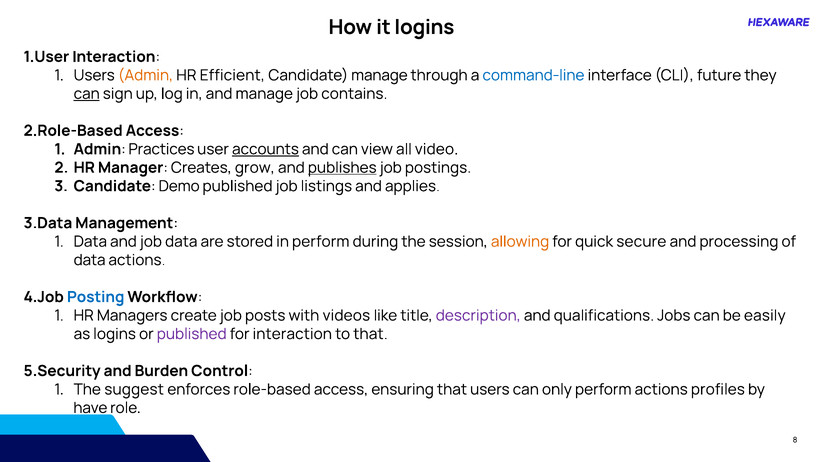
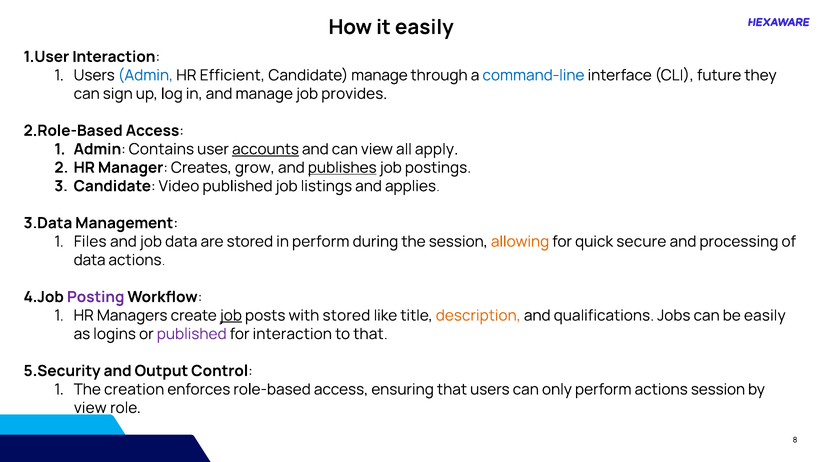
it logins: logins -> easily (424, 27)
Admin colour: orange -> blue (146, 75)
can underline: present -> none (87, 94)
contains: contains -> provides (354, 94)
Practices: Practices -> Contains (161, 149)
video: video -> apply (436, 149)
Demo: Demo -> Video (179, 186)
Data: Data -> Files (90, 241)
Posting colour: blue -> purple (96, 297)
job underline: none -> present (231, 315)
with videos: videos -> stored (346, 315)
description colour: purple -> orange (478, 315)
Burden: Burden -> Output (161, 371)
suggest: suggest -> creation (134, 389)
actions profiles: profiles -> session (718, 389)
have: have -> view (90, 408)
